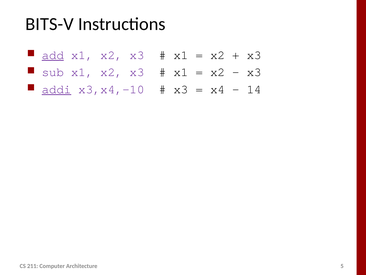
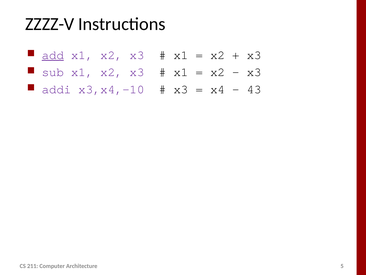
BITS-V: BITS-V -> ZZZZ-V (50, 24)
addi underline: present -> none (57, 89)
14: 14 -> 43 (254, 89)
